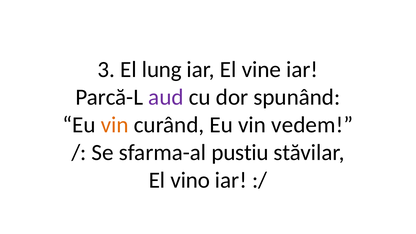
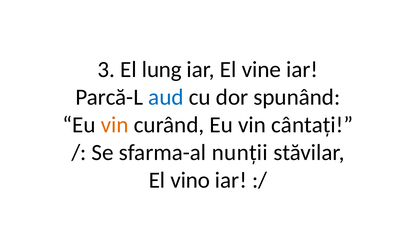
aud colour: purple -> blue (166, 97)
vedem: vedem -> cântați (312, 125)
pustiu: pustiu -> nunții (240, 153)
